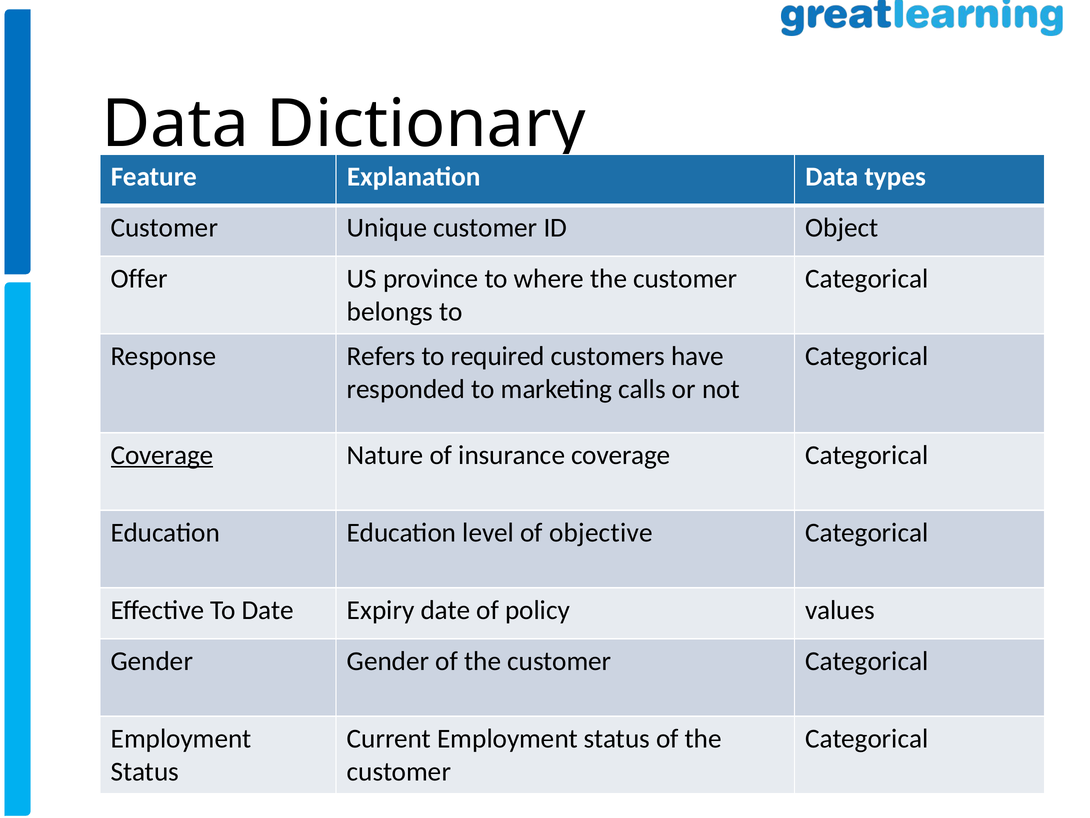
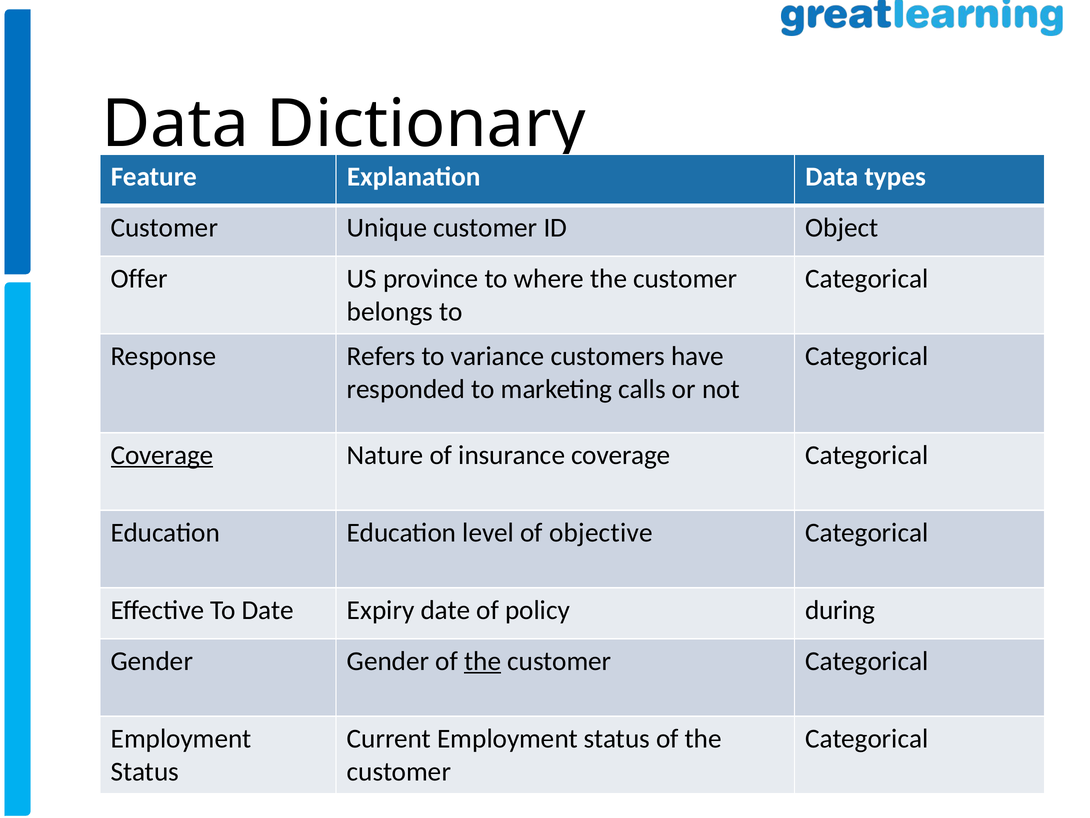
required: required -> variance (498, 356)
values: values -> during (840, 610)
the underline: none -> present (483, 661)
